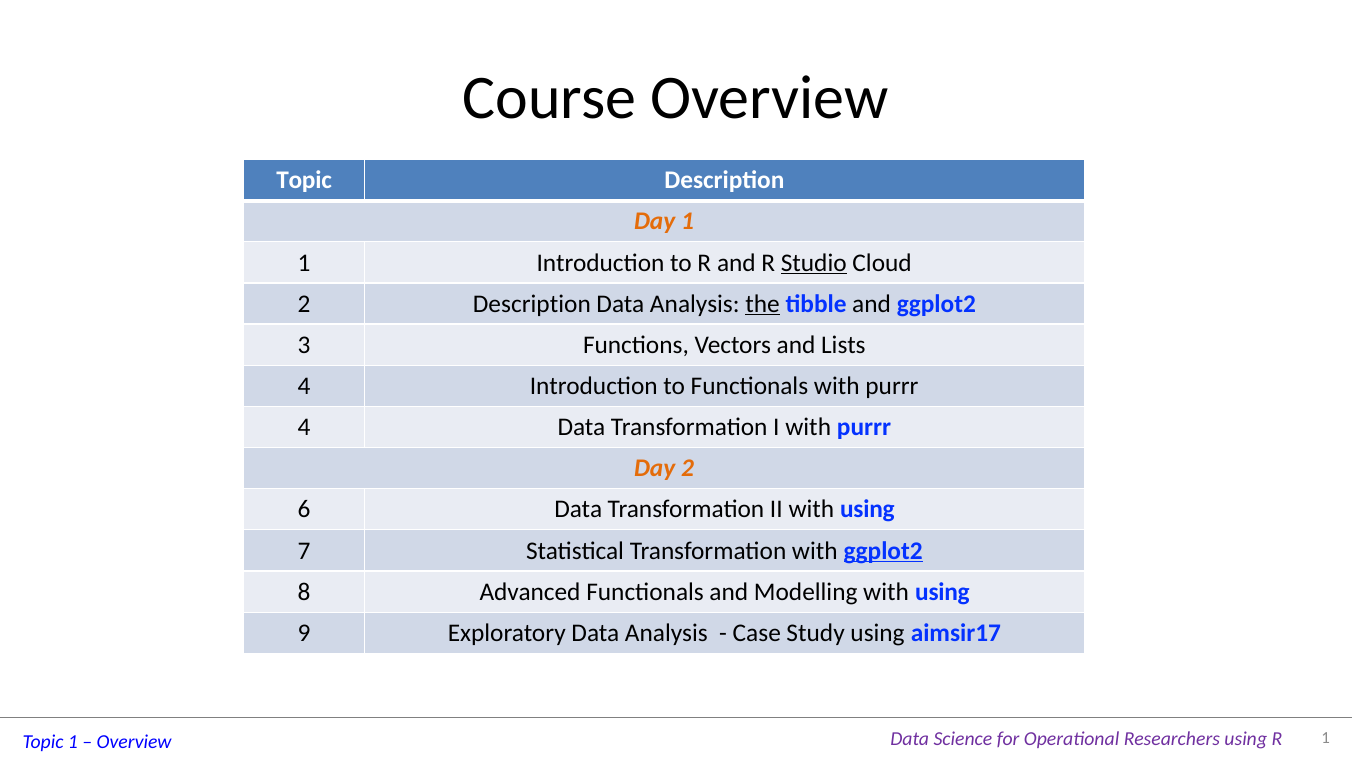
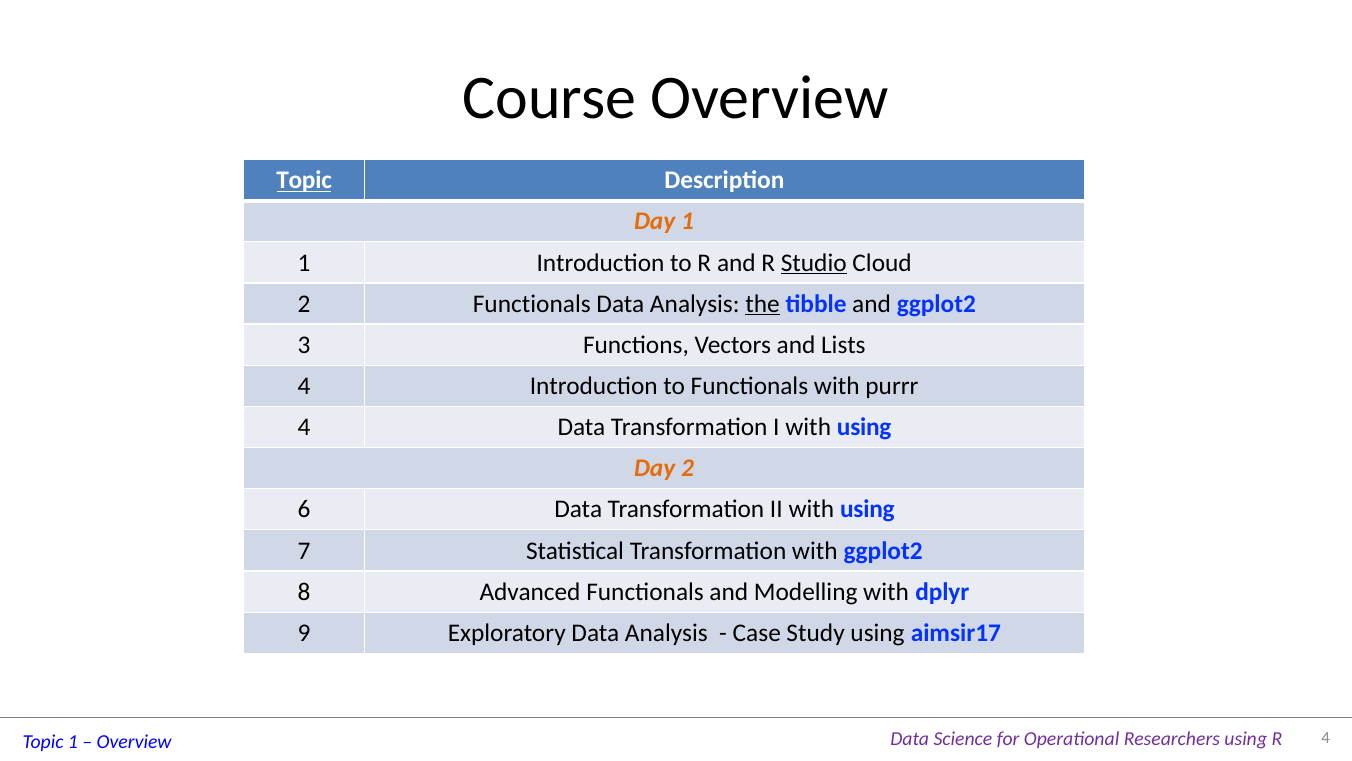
Topic underline: none -> present (304, 180)
2 Description: Description -> Functionals (532, 304)
I with purrr: purrr -> using (864, 427)
ggplot2 underline: present -> none (883, 550)
Modelling with using: using -> dplyr (942, 591)
R 1: 1 -> 4 (1326, 738)
